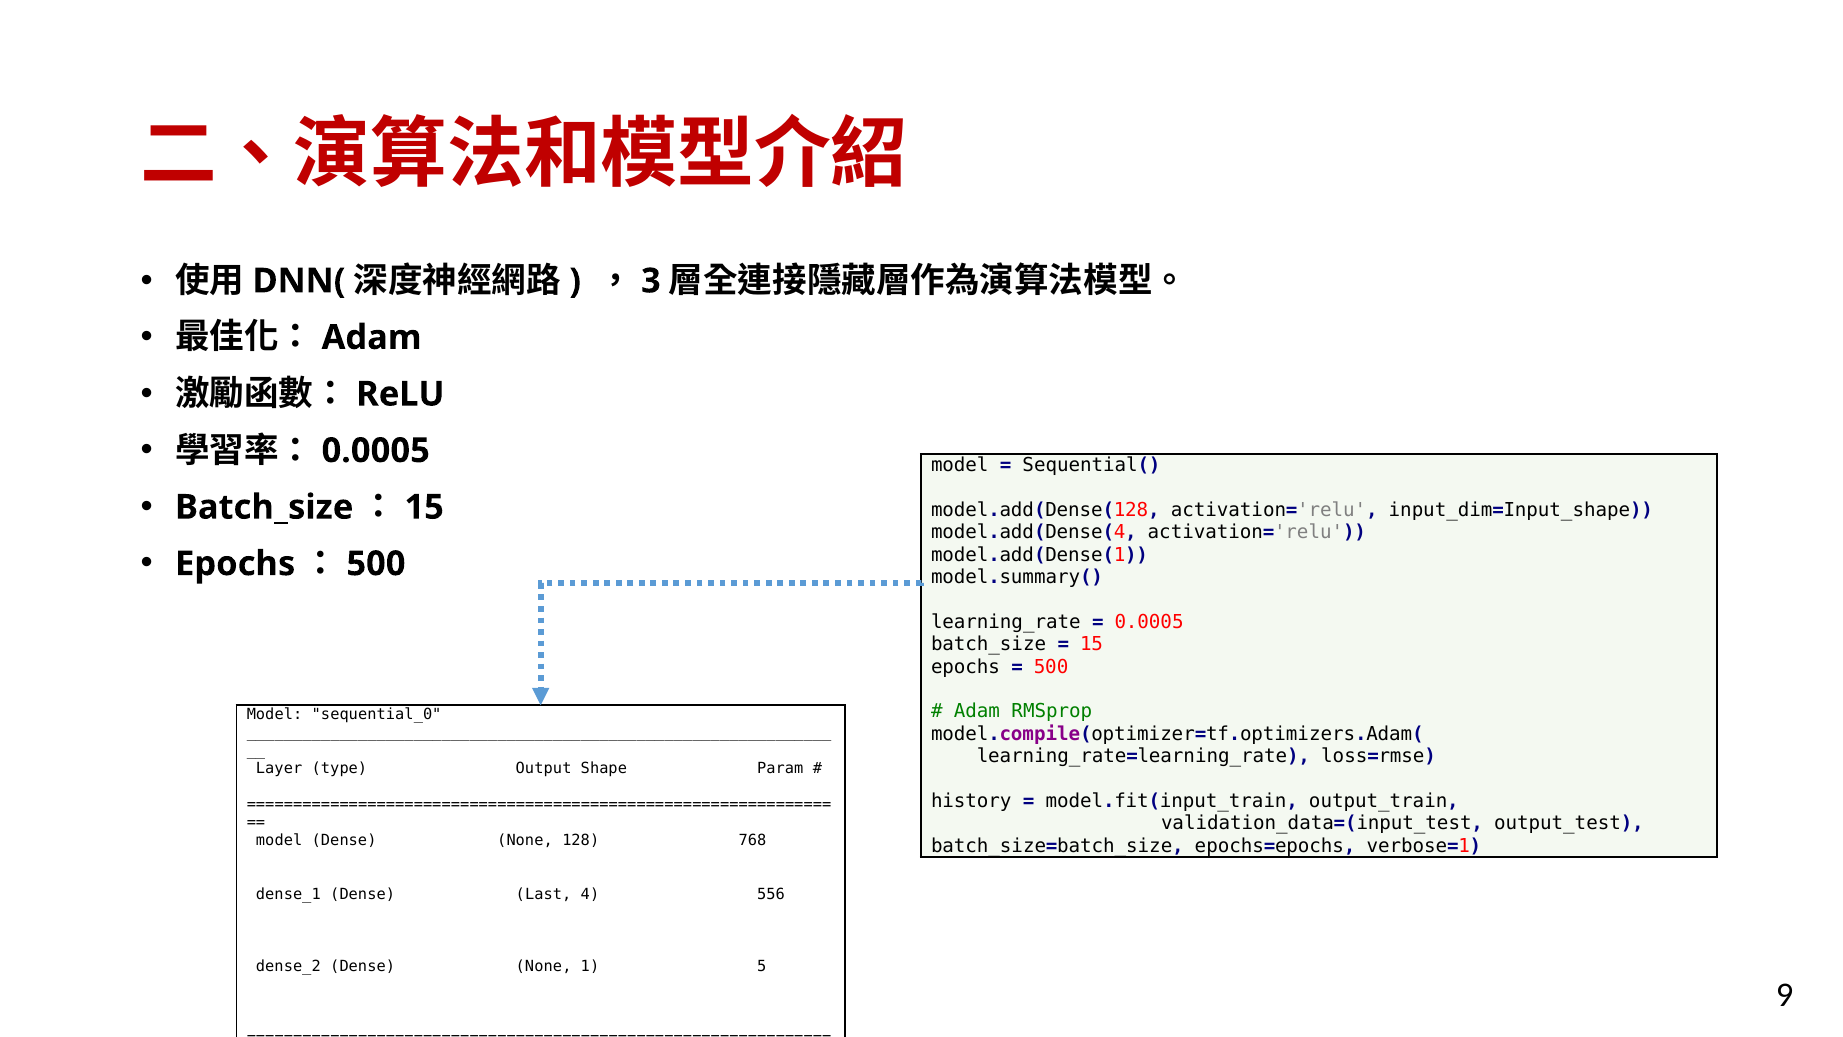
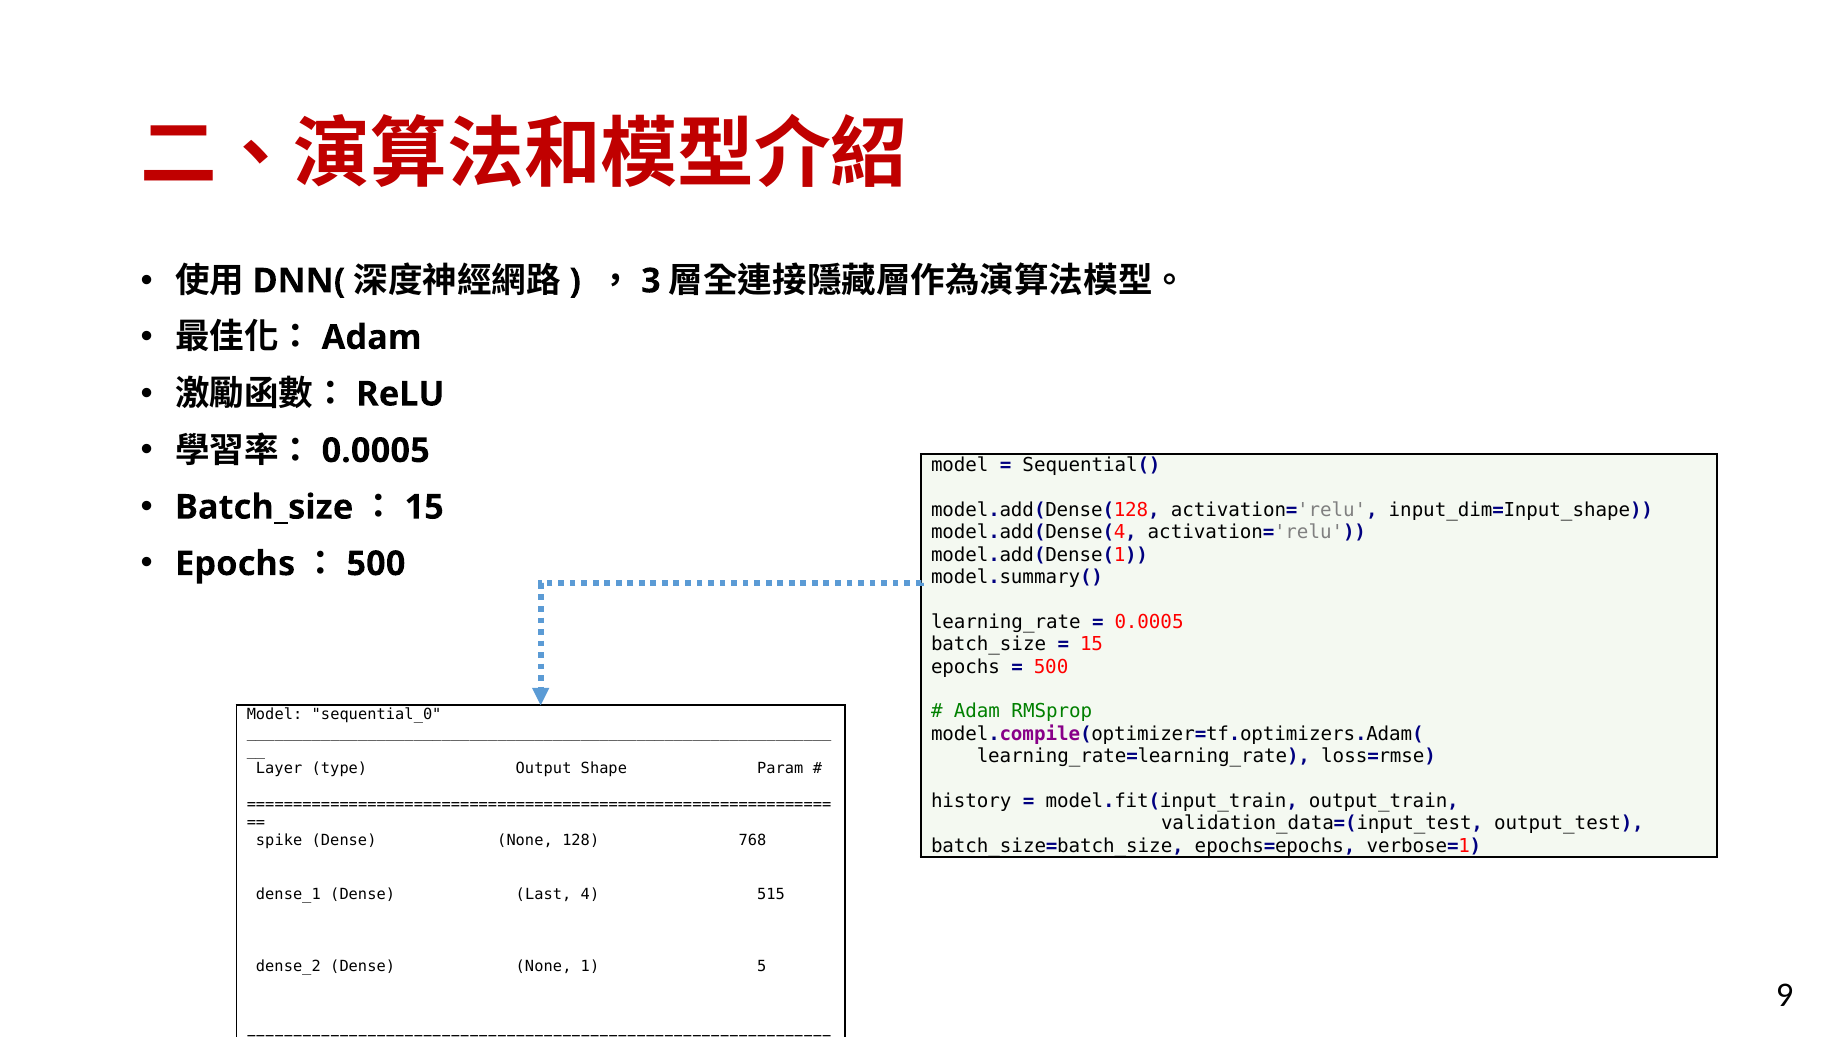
model: model -> spike (279, 840)
556: 556 -> 515 (771, 894)
